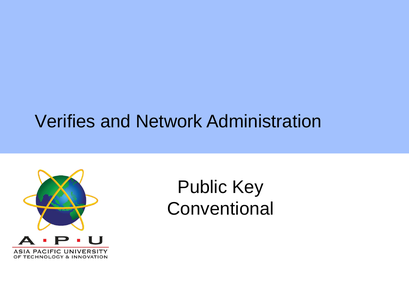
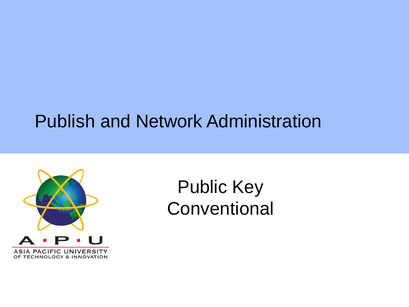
Verifies: Verifies -> Publish (65, 121)
